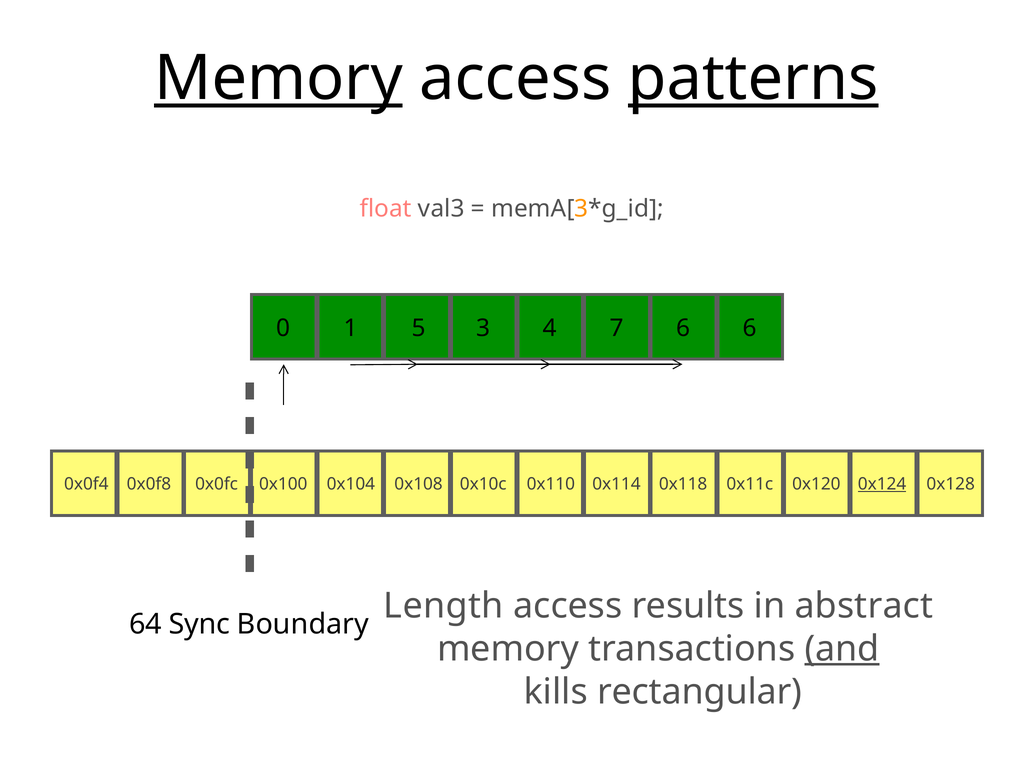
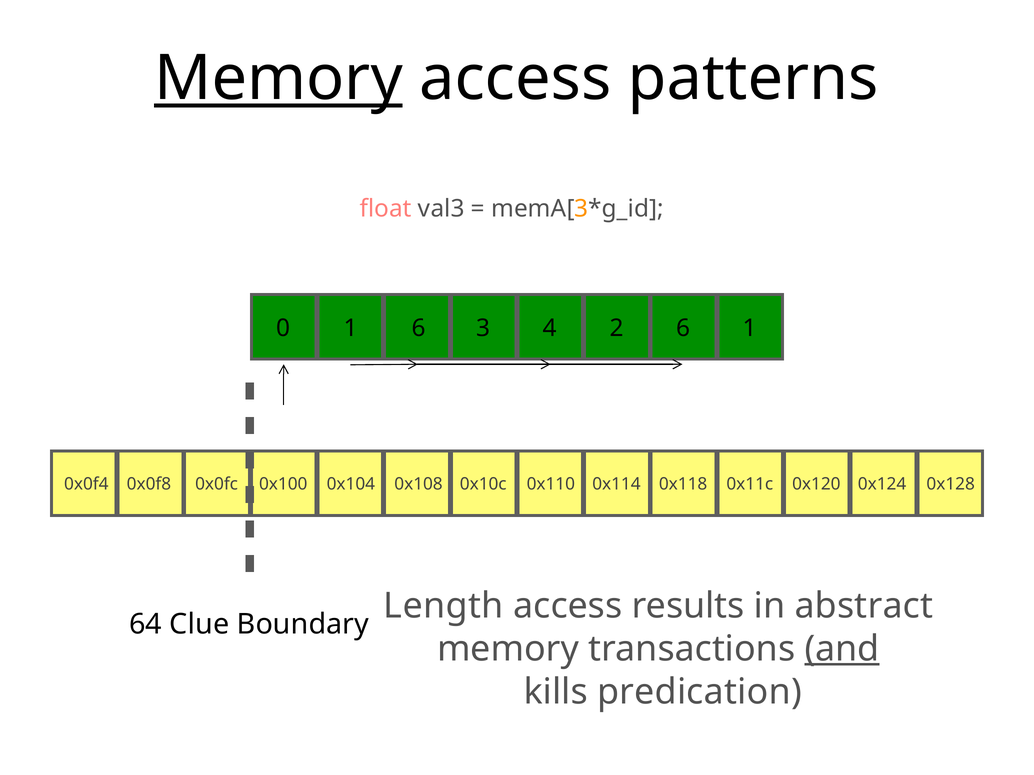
patterns underline: present -> none (753, 78)
1 5: 5 -> 6 (419, 328)
7: 7 -> 2 (617, 328)
6 6: 6 -> 1 (750, 328)
0x124 underline: present -> none (882, 484)
Sync: Sync -> Clue (199, 624)
rectangular: rectangular -> predication (699, 692)
